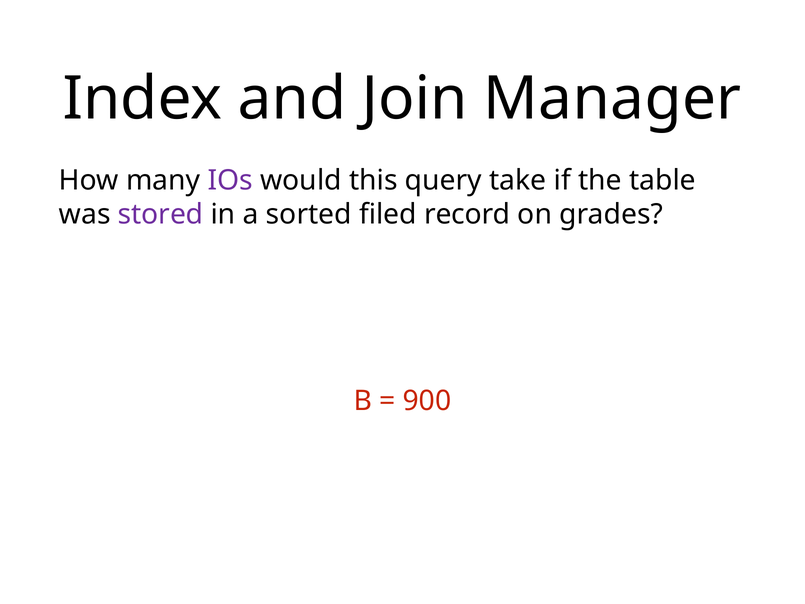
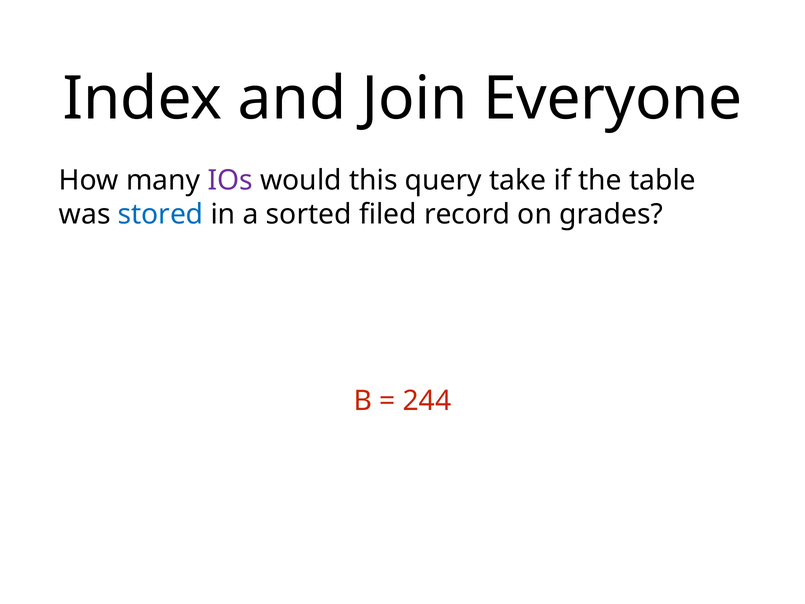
Manager: Manager -> Everyone (613, 99)
stored colour: purple -> blue (161, 214)
900: 900 -> 244 (427, 401)
